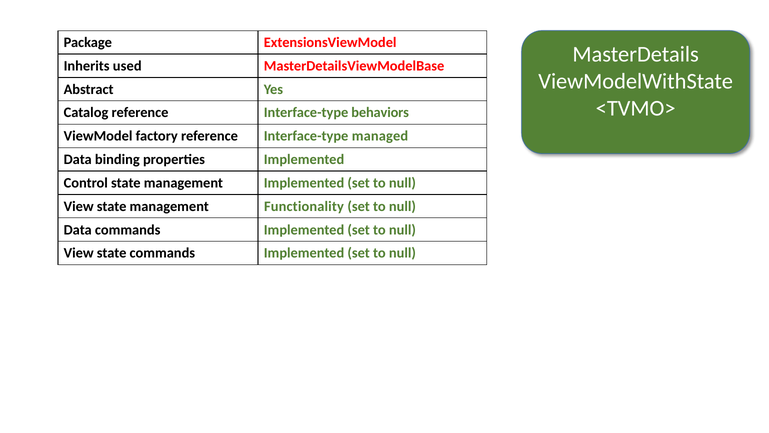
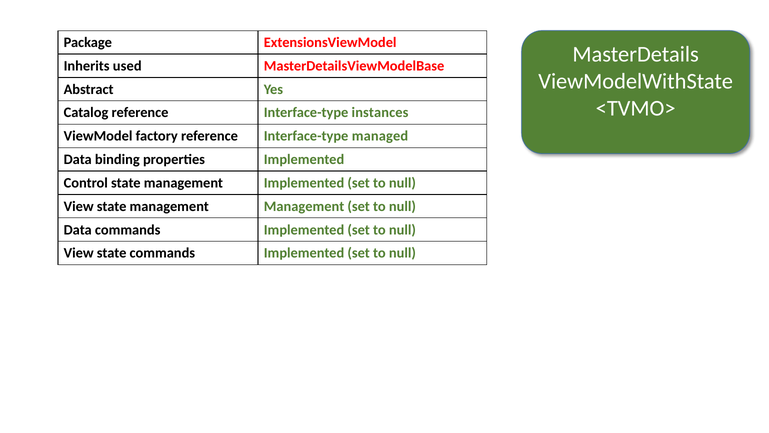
behaviors: behaviors -> instances (380, 113)
management Functionality: Functionality -> Management (304, 206)
